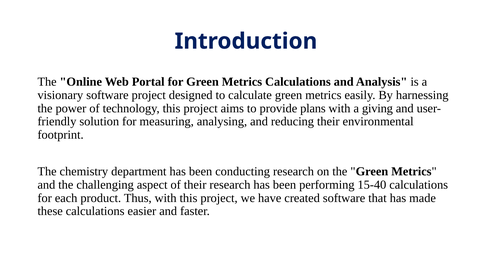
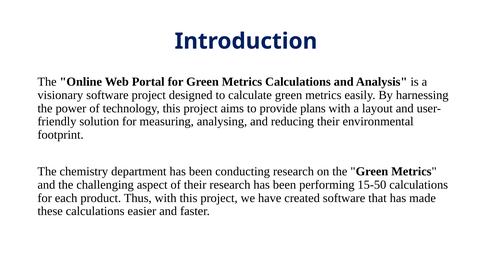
giving: giving -> layout (377, 109)
15-40: 15-40 -> 15-50 (372, 185)
